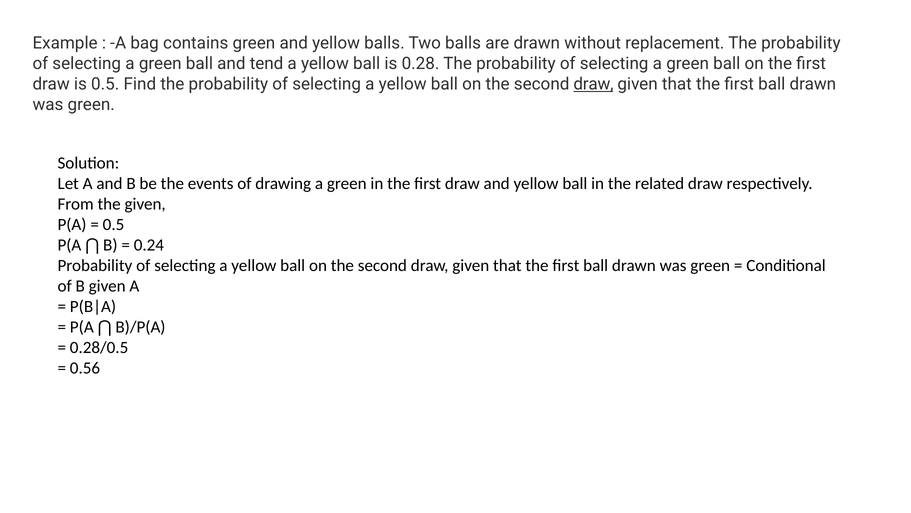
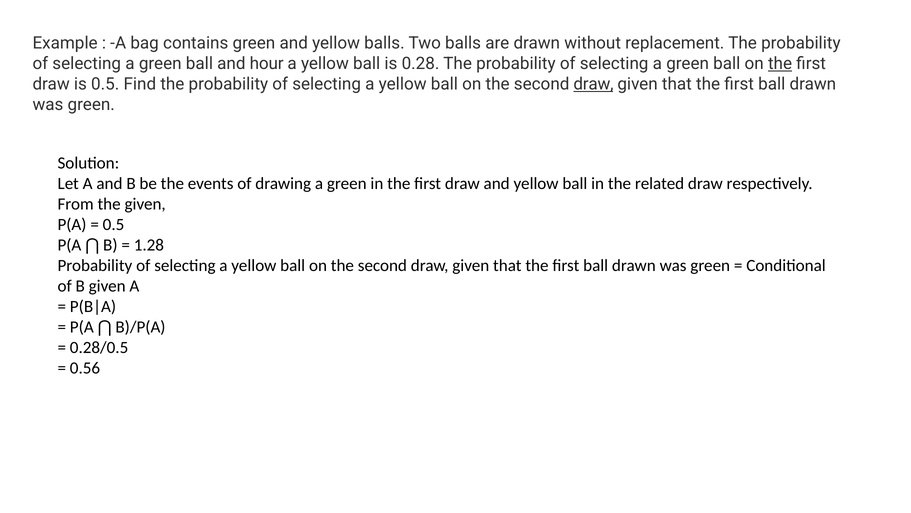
tend: tend -> hour (267, 63)
the underline: none -> present (780, 63)
0.24: 0.24 -> 1.28 (149, 245)
